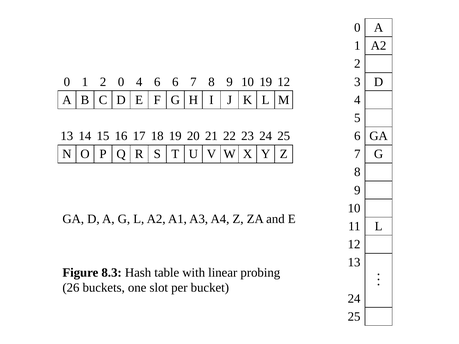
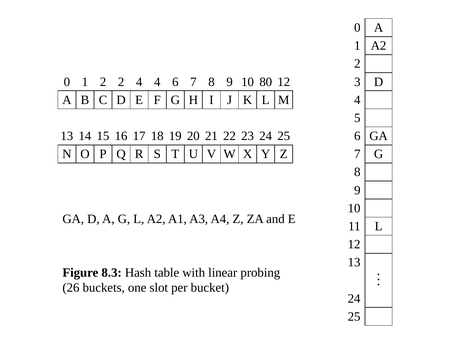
2 0: 0 -> 2 (121, 82)
4 6: 6 -> 4 (157, 82)
10 19: 19 -> 80 (266, 82)
